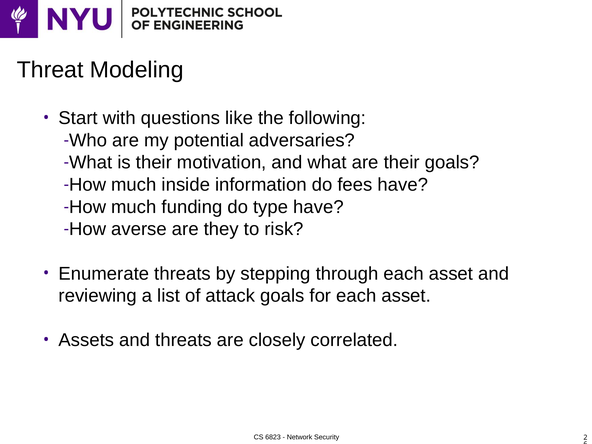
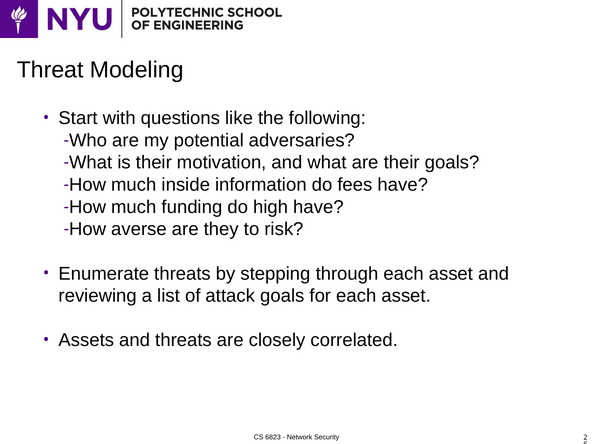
type: type -> high (271, 207)
